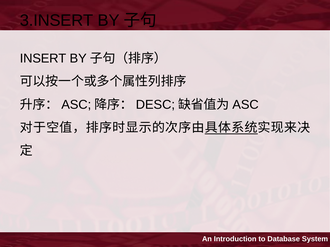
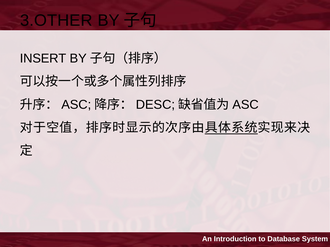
3.INSERT: 3.INSERT -> 3.OTHER (56, 20)
